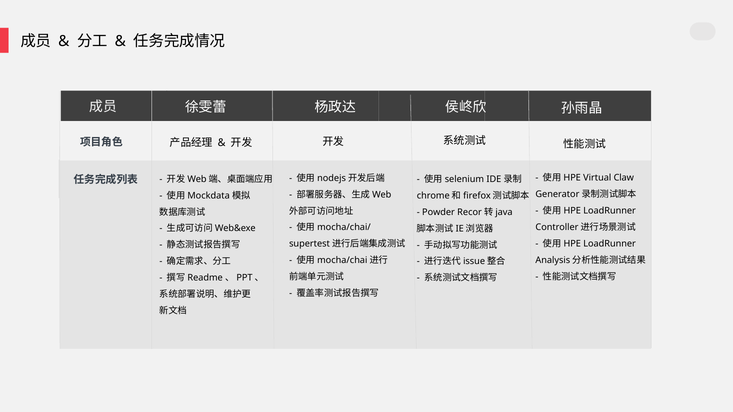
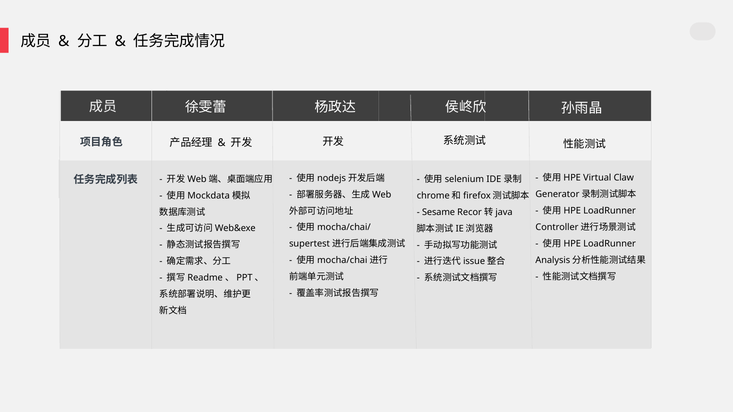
Powder: Powder -> Sesame (439, 212)
